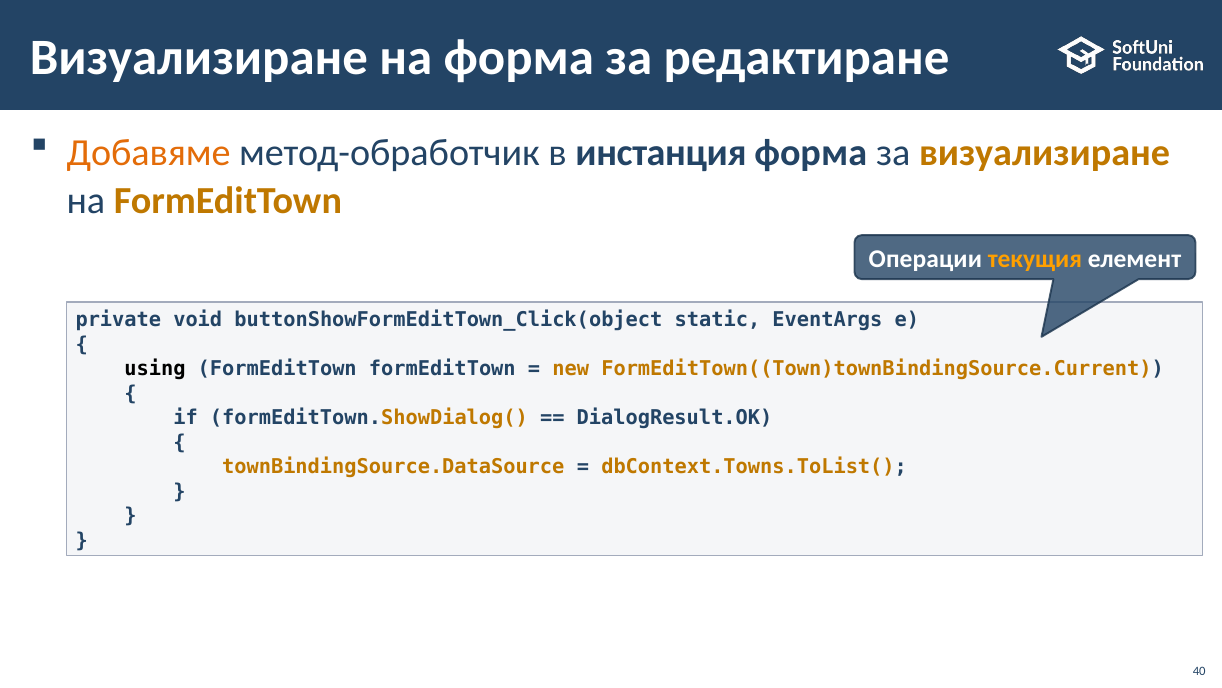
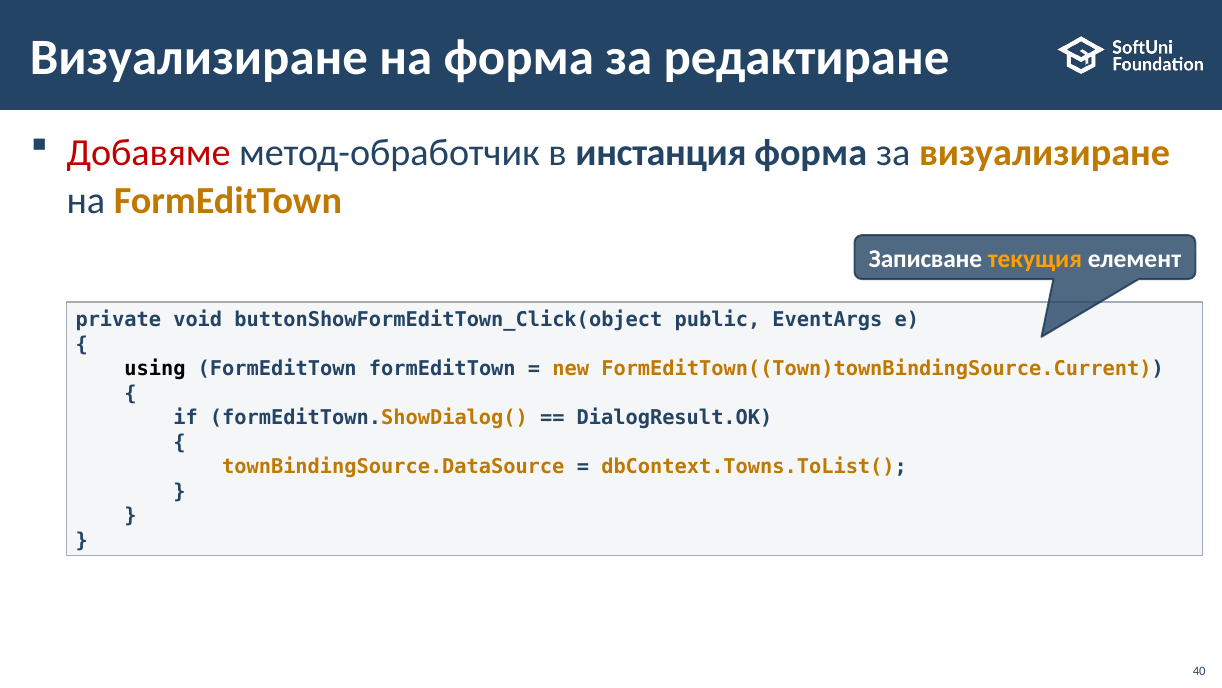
Добавяме colour: orange -> red (149, 152)
Операции: Операции -> Записване (925, 259)
static: static -> public (717, 320)
